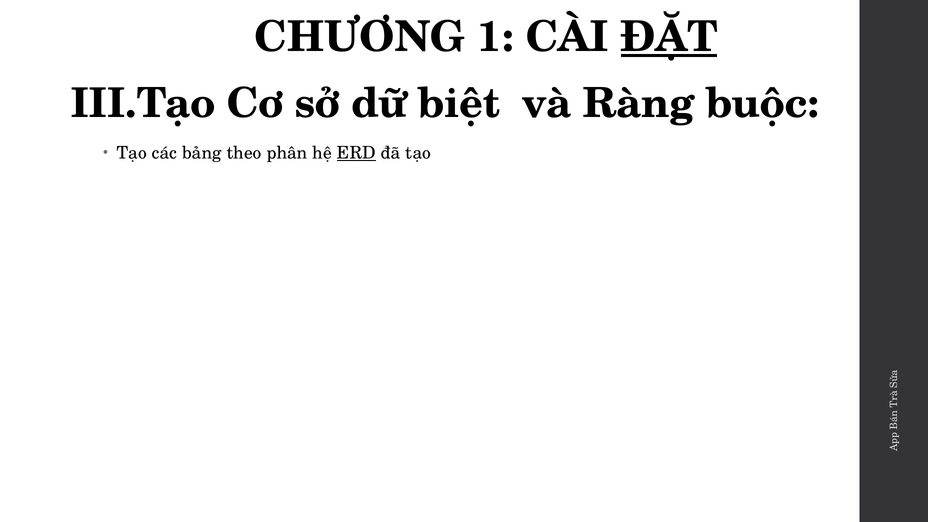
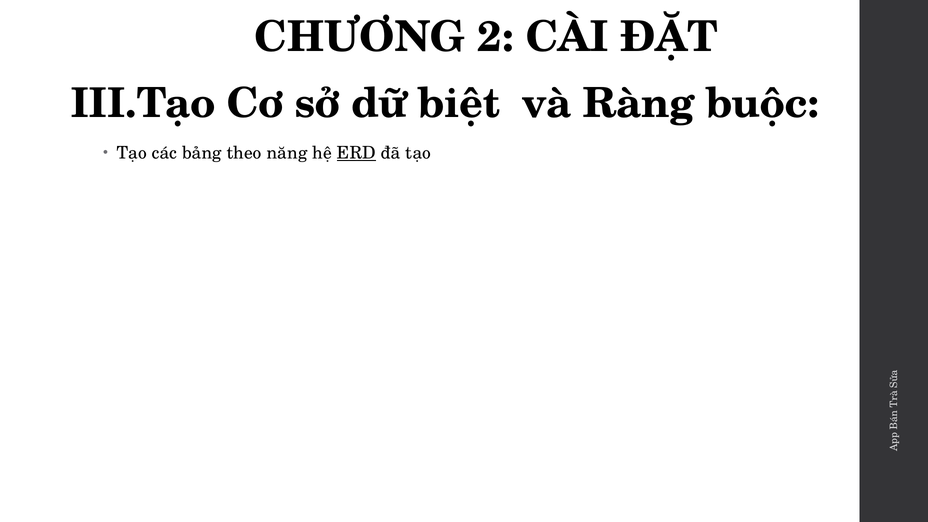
1: 1 -> 2 (495, 37)
ĐẶT underline: present -> none (669, 37)
phân: phân -> năng (287, 153)
